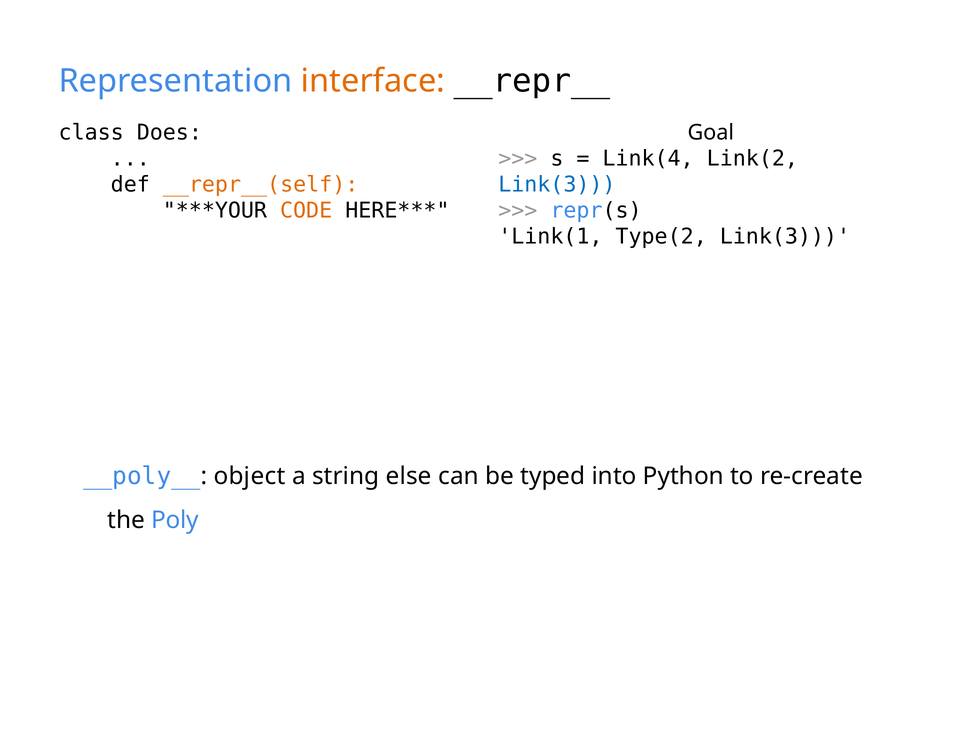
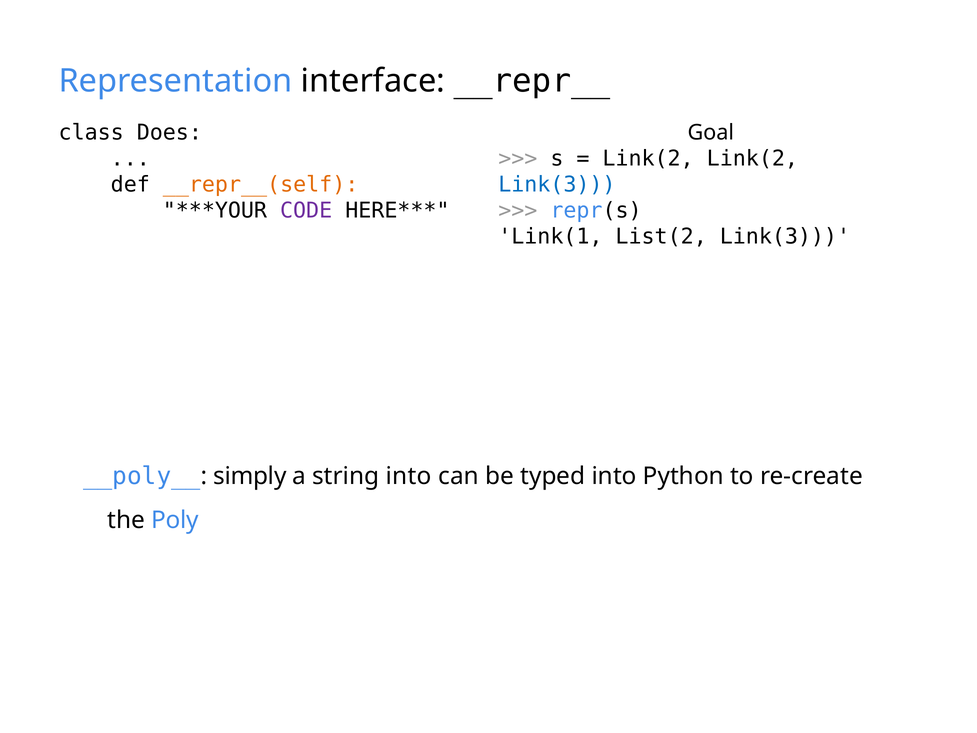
interface colour: orange -> black (373, 81)
Link(4: Link(4 -> Link(2 (648, 158)
CODE colour: orange -> purple (306, 211)
Type(2: Type(2 -> List(2 (661, 237)
object: object -> simply (250, 476)
string else: else -> into (409, 476)
